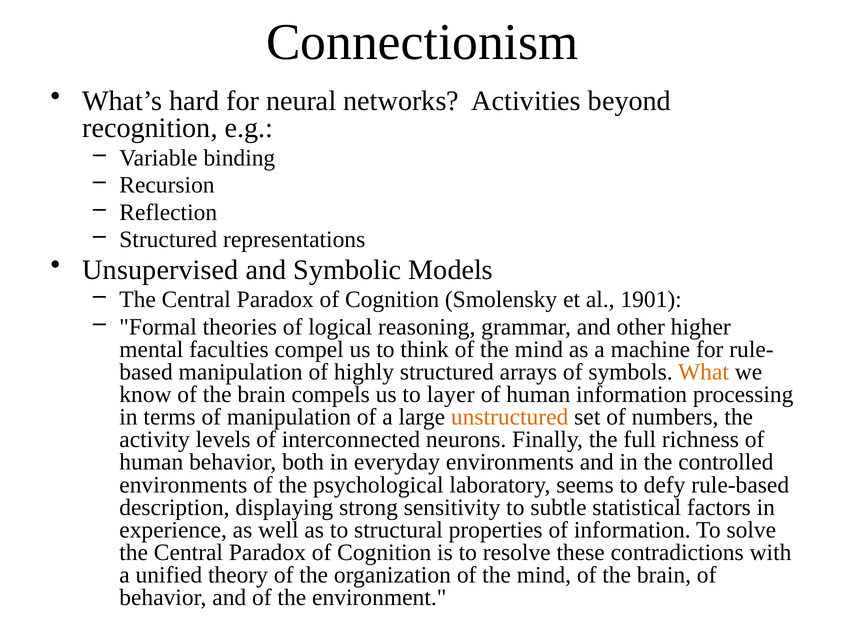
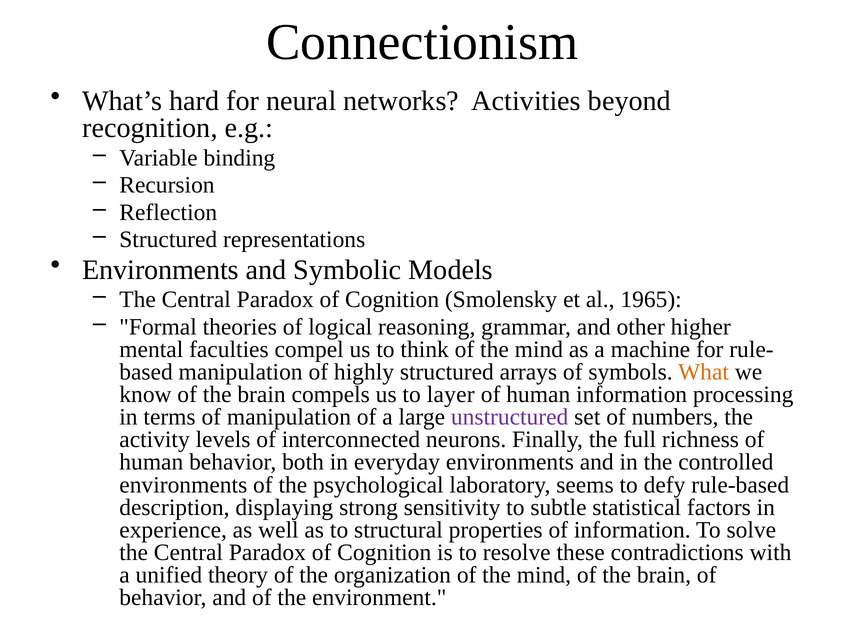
Unsupervised: Unsupervised -> Environments (161, 270)
1901: 1901 -> 1965 (651, 299)
unstructured colour: orange -> purple (510, 417)
